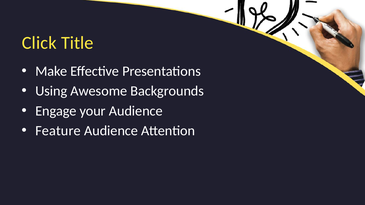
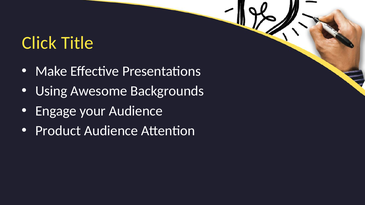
Feature: Feature -> Product (58, 131)
